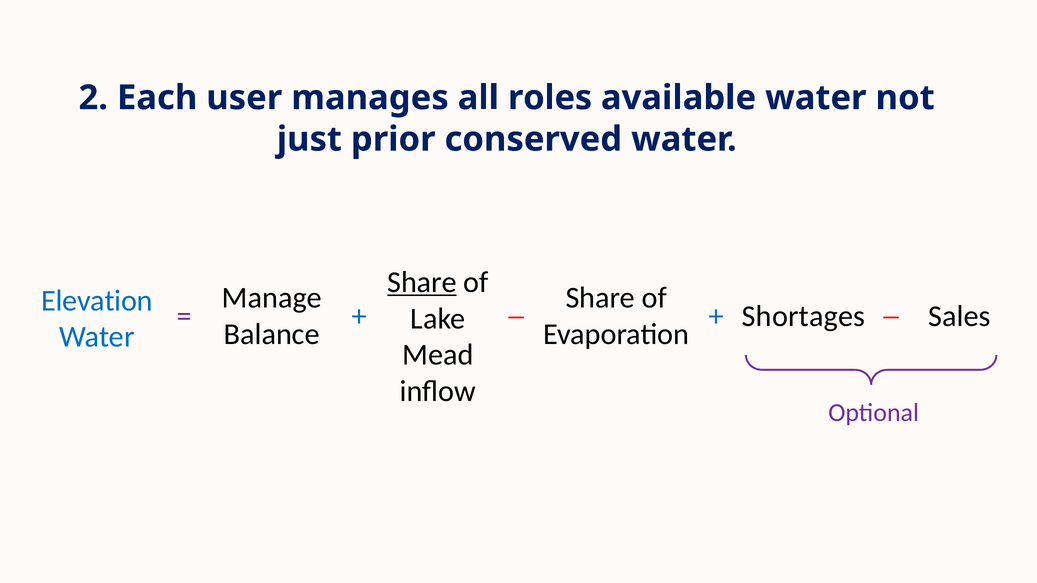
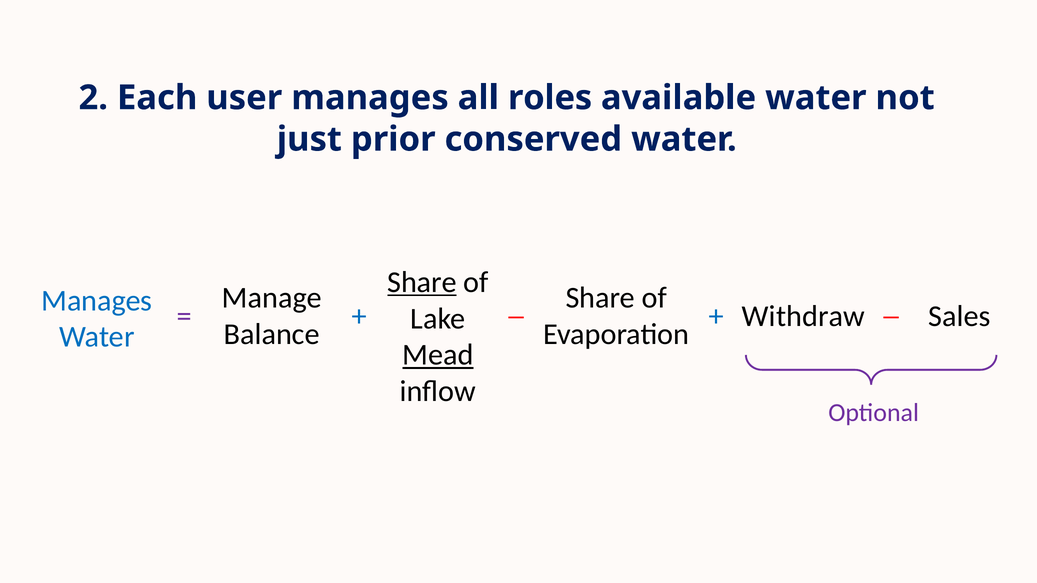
Elevation: Elevation -> Manages (97, 301)
Shortages: Shortages -> Withdraw (804, 316)
Mead underline: none -> present (438, 355)
